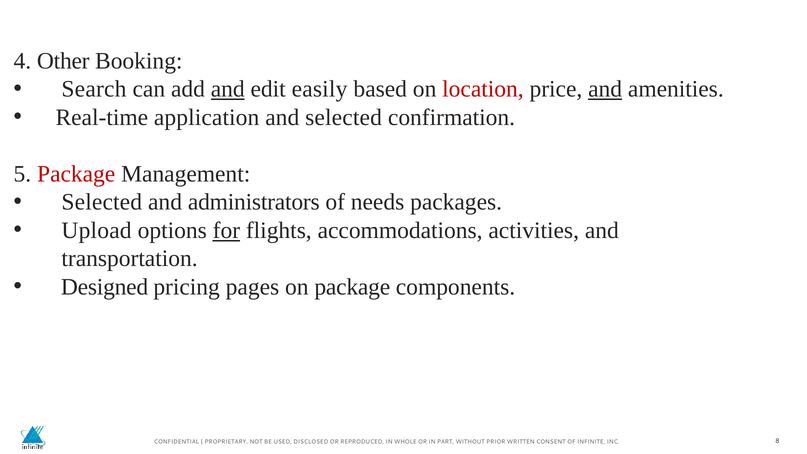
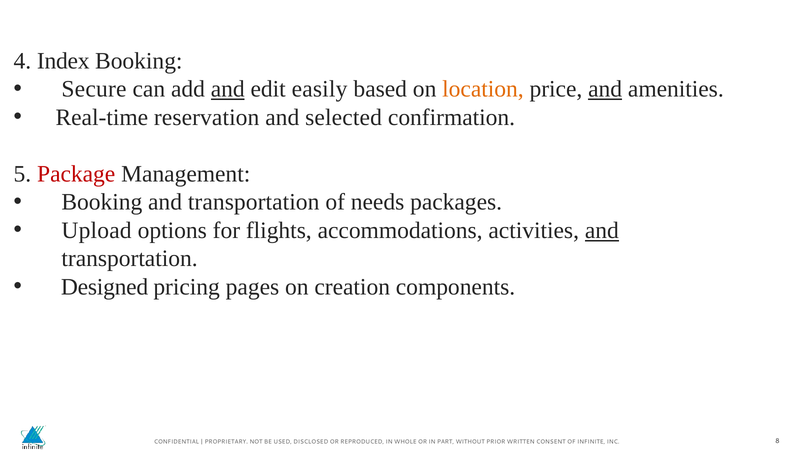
Other: Other -> Index (63, 61)
Search: Search -> Secure (94, 89)
location colour: red -> orange (483, 89)
application: application -> reservation (207, 117)
Selected: Selected -> Booking (102, 202)
administrators: administrators -> transportation (254, 202)
for underline: present -> none (226, 230)
and underline: none -> present (602, 230)
on package: package -> creation (352, 287)
